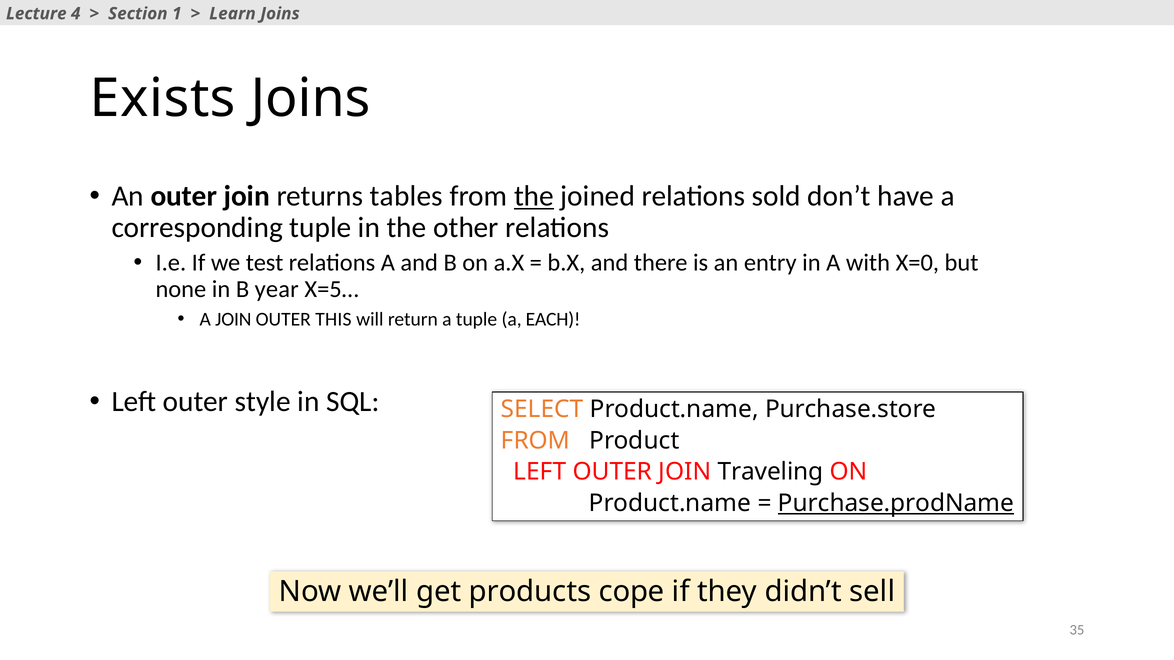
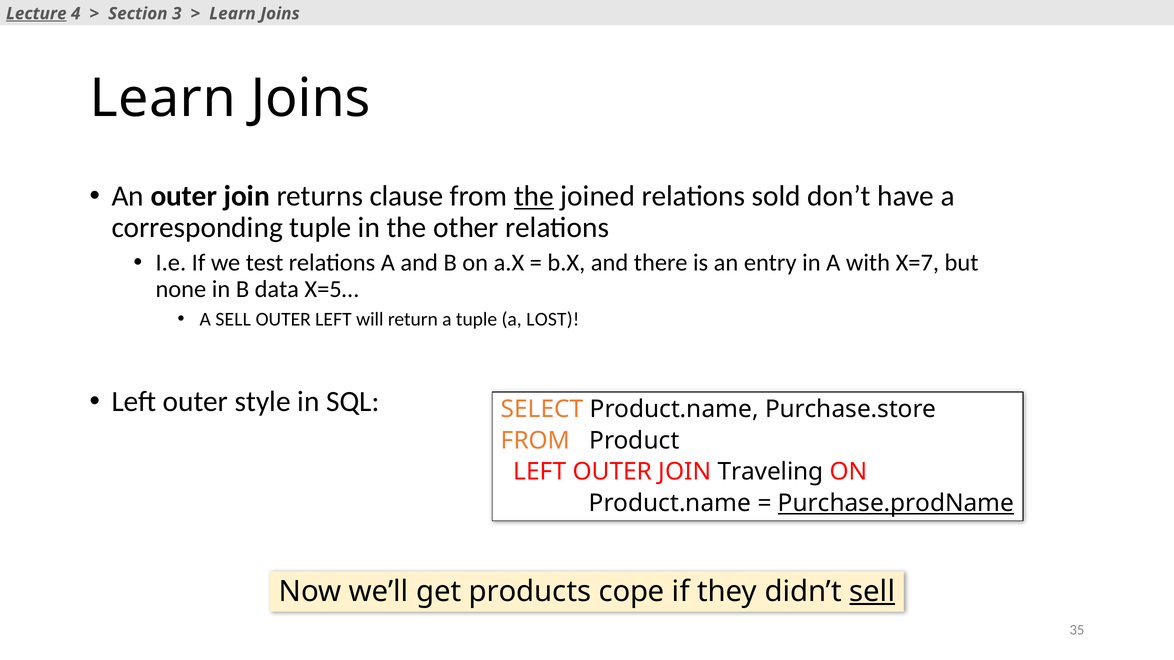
Lecture underline: none -> present (36, 14)
1: 1 -> 3 (177, 14)
Exists: Exists -> Learn (163, 99)
tables: tables -> clause (407, 196)
X=0: X=0 -> X=7 (917, 263)
year: year -> data (277, 289)
A JOIN: JOIN -> SELL (233, 319)
OUTER THIS: THIS -> LEFT (333, 319)
EACH: EACH -> LOST (553, 319)
sell underline: none -> present (872, 592)
